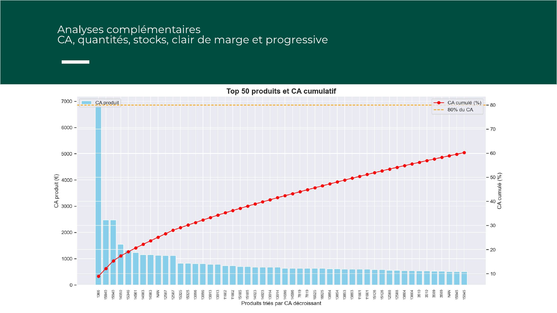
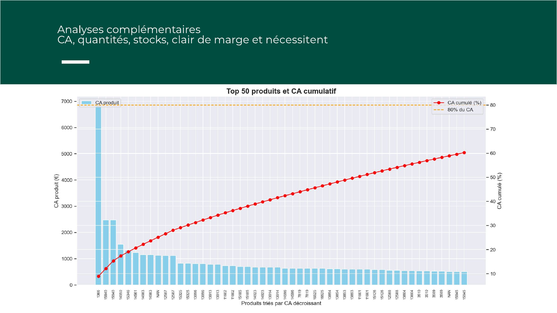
progressive: progressive -> nécessitent (297, 40)
